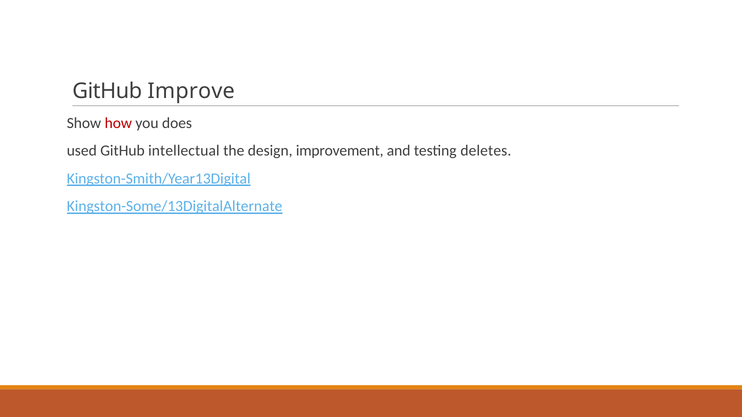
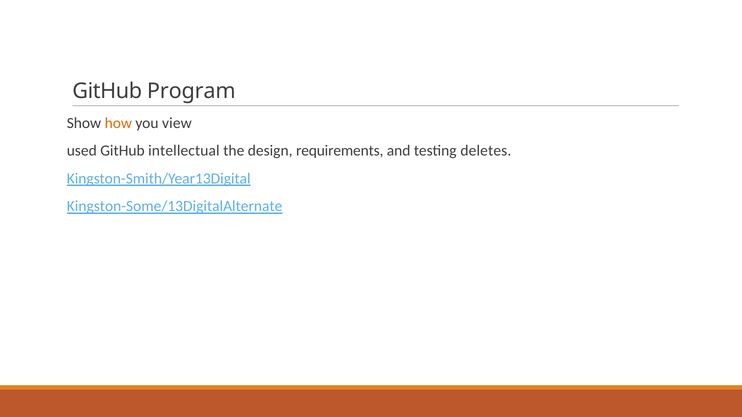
Improve: Improve -> Program (191, 91)
how colour: red -> orange (118, 123)
does: does -> view (177, 123)
improvement: improvement -> requirements (340, 151)
